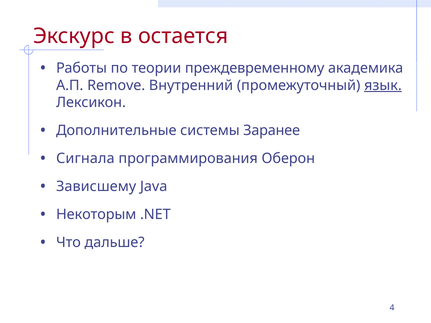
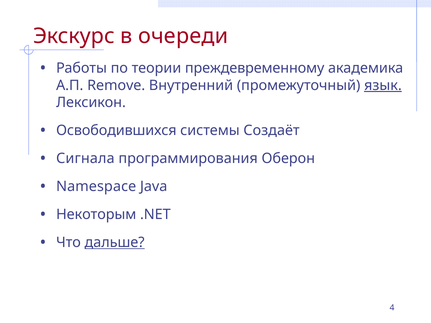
остается: остается -> очереди (183, 36)
Дополнительные: Дополнительные -> Освободившихся (116, 131)
Заранее: Заранее -> Создаёт (272, 131)
Зависшему: Зависшему -> Namespace (96, 187)
дальше underline: none -> present (115, 243)
